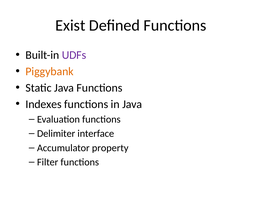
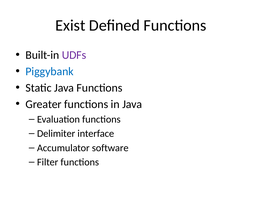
Piggybank colour: orange -> blue (50, 71)
Indexes: Indexes -> Greater (44, 104)
property: property -> software (110, 147)
